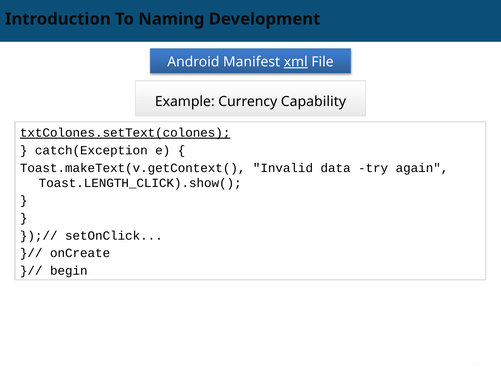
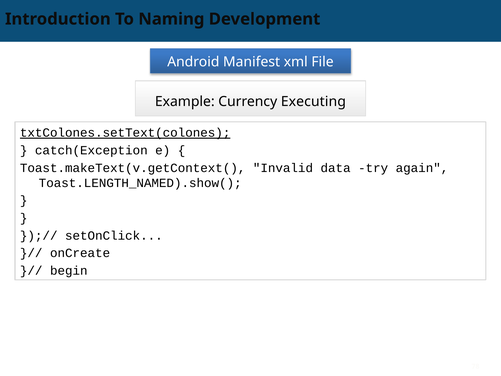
xml underline: present -> none (296, 62)
Capability: Capability -> Executing (313, 101)
Toast.LENGTH_CLICK).show(: Toast.LENGTH_CLICK).show( -> Toast.LENGTH_NAMED).show( (140, 183)
